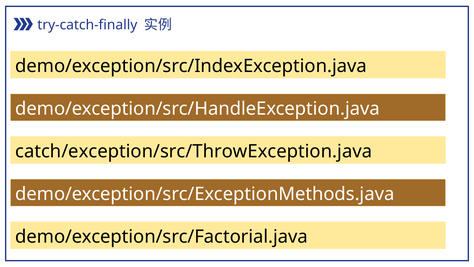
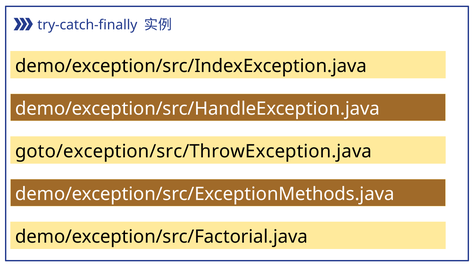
catch/exception/src/ThrowException.java: catch/exception/src/ThrowException.java -> goto/exception/src/ThrowException.java (194, 151)
